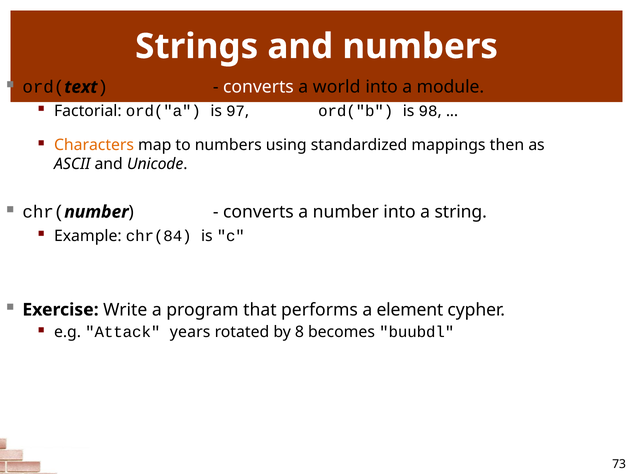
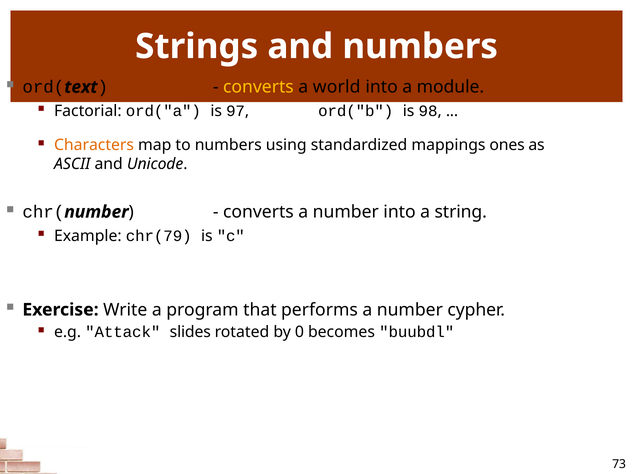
converts colour: white -> yellow (258, 87)
then: then -> ones (507, 145)
chr(84: chr(84 -> chr(79 (159, 236)
performs a element: element -> number (410, 310)
years: years -> slides (190, 332)
8: 8 -> 0 (299, 332)
